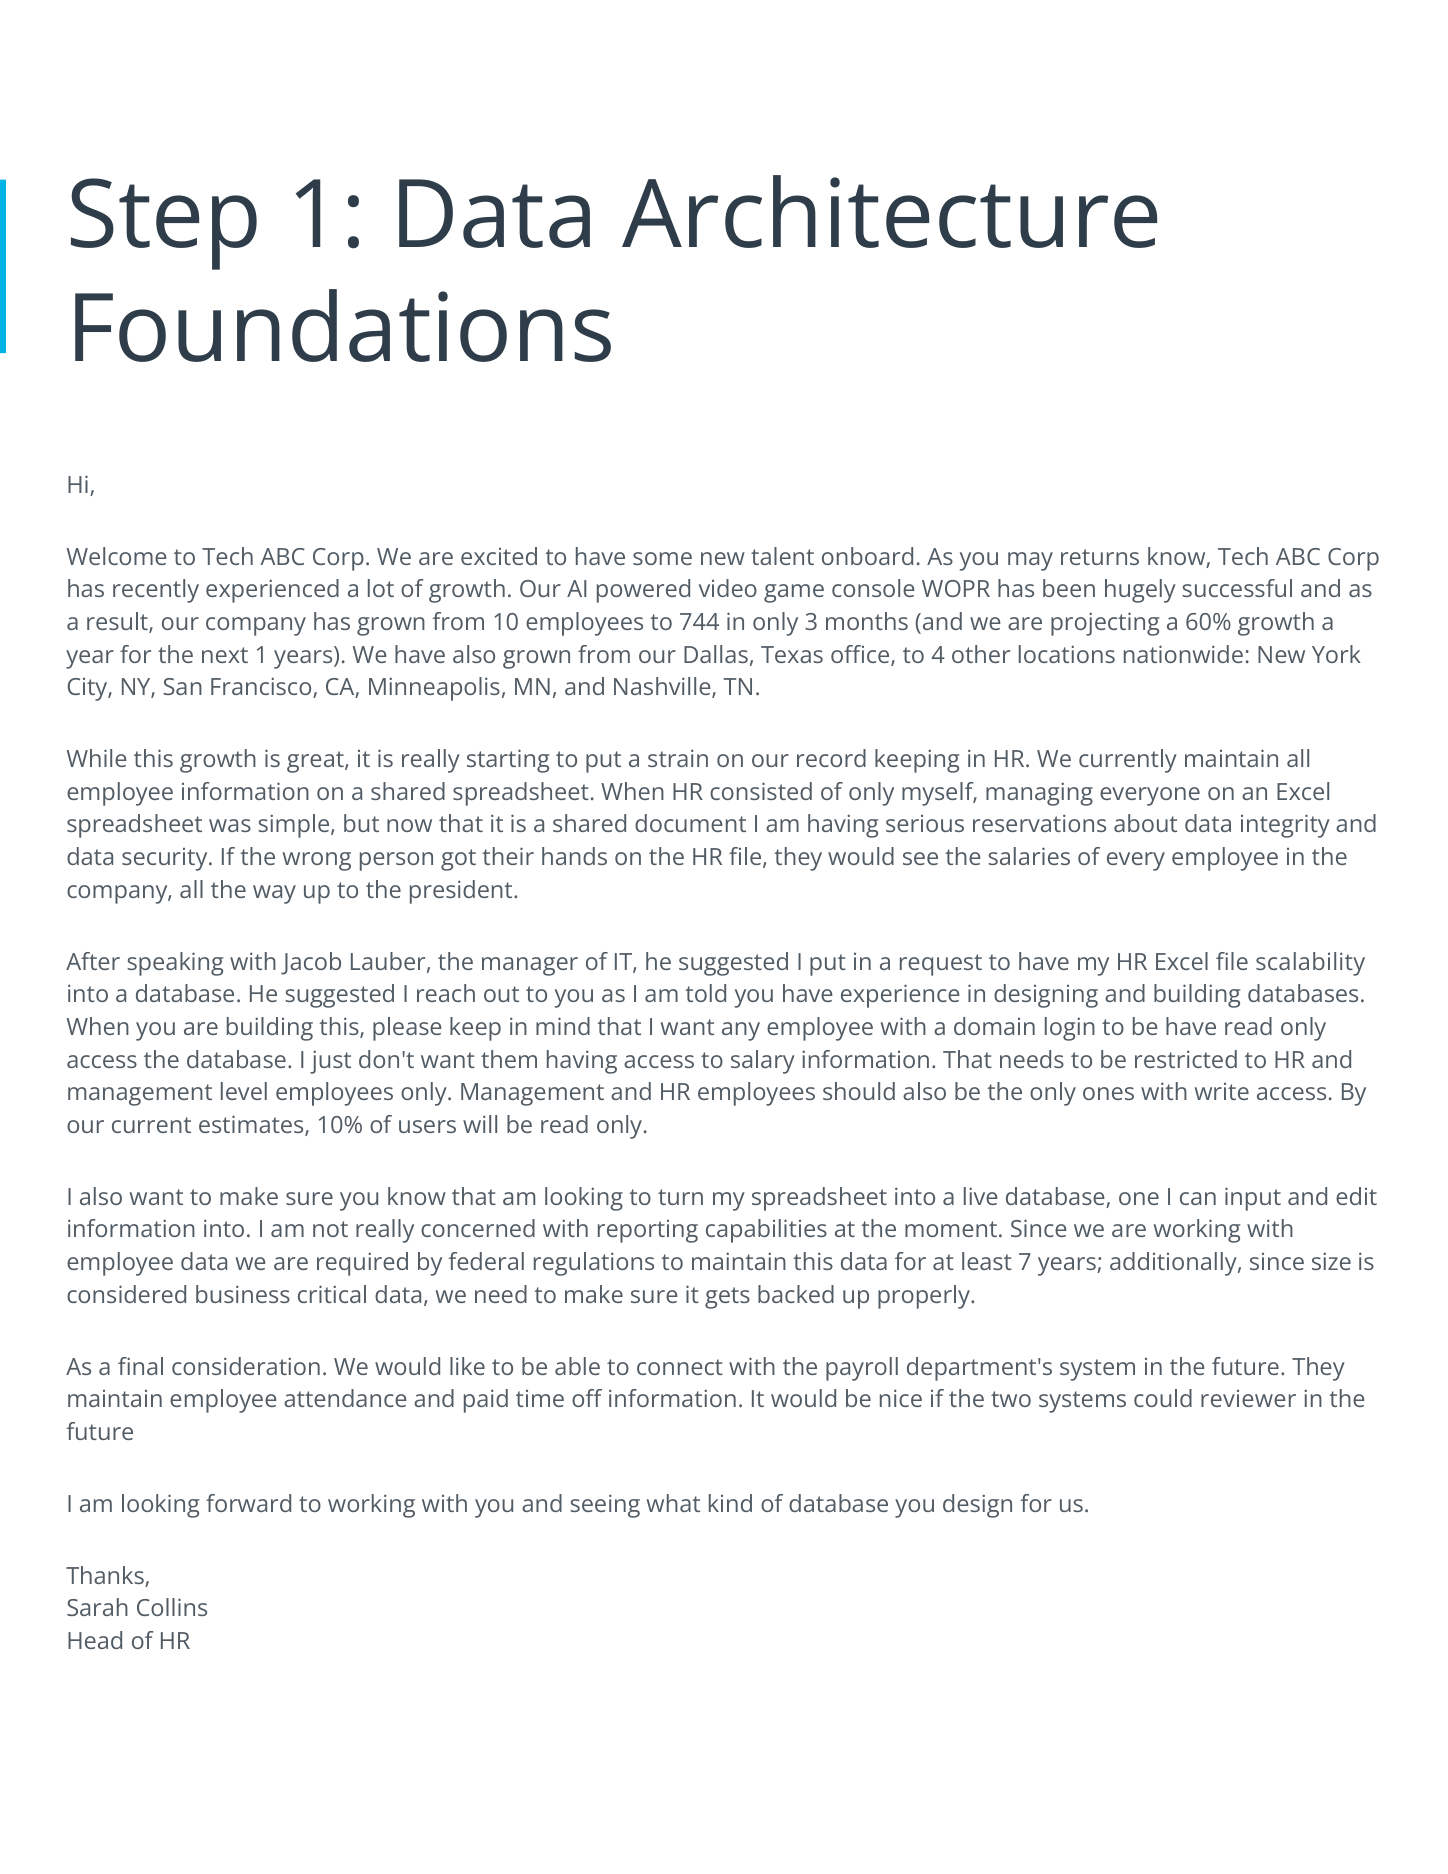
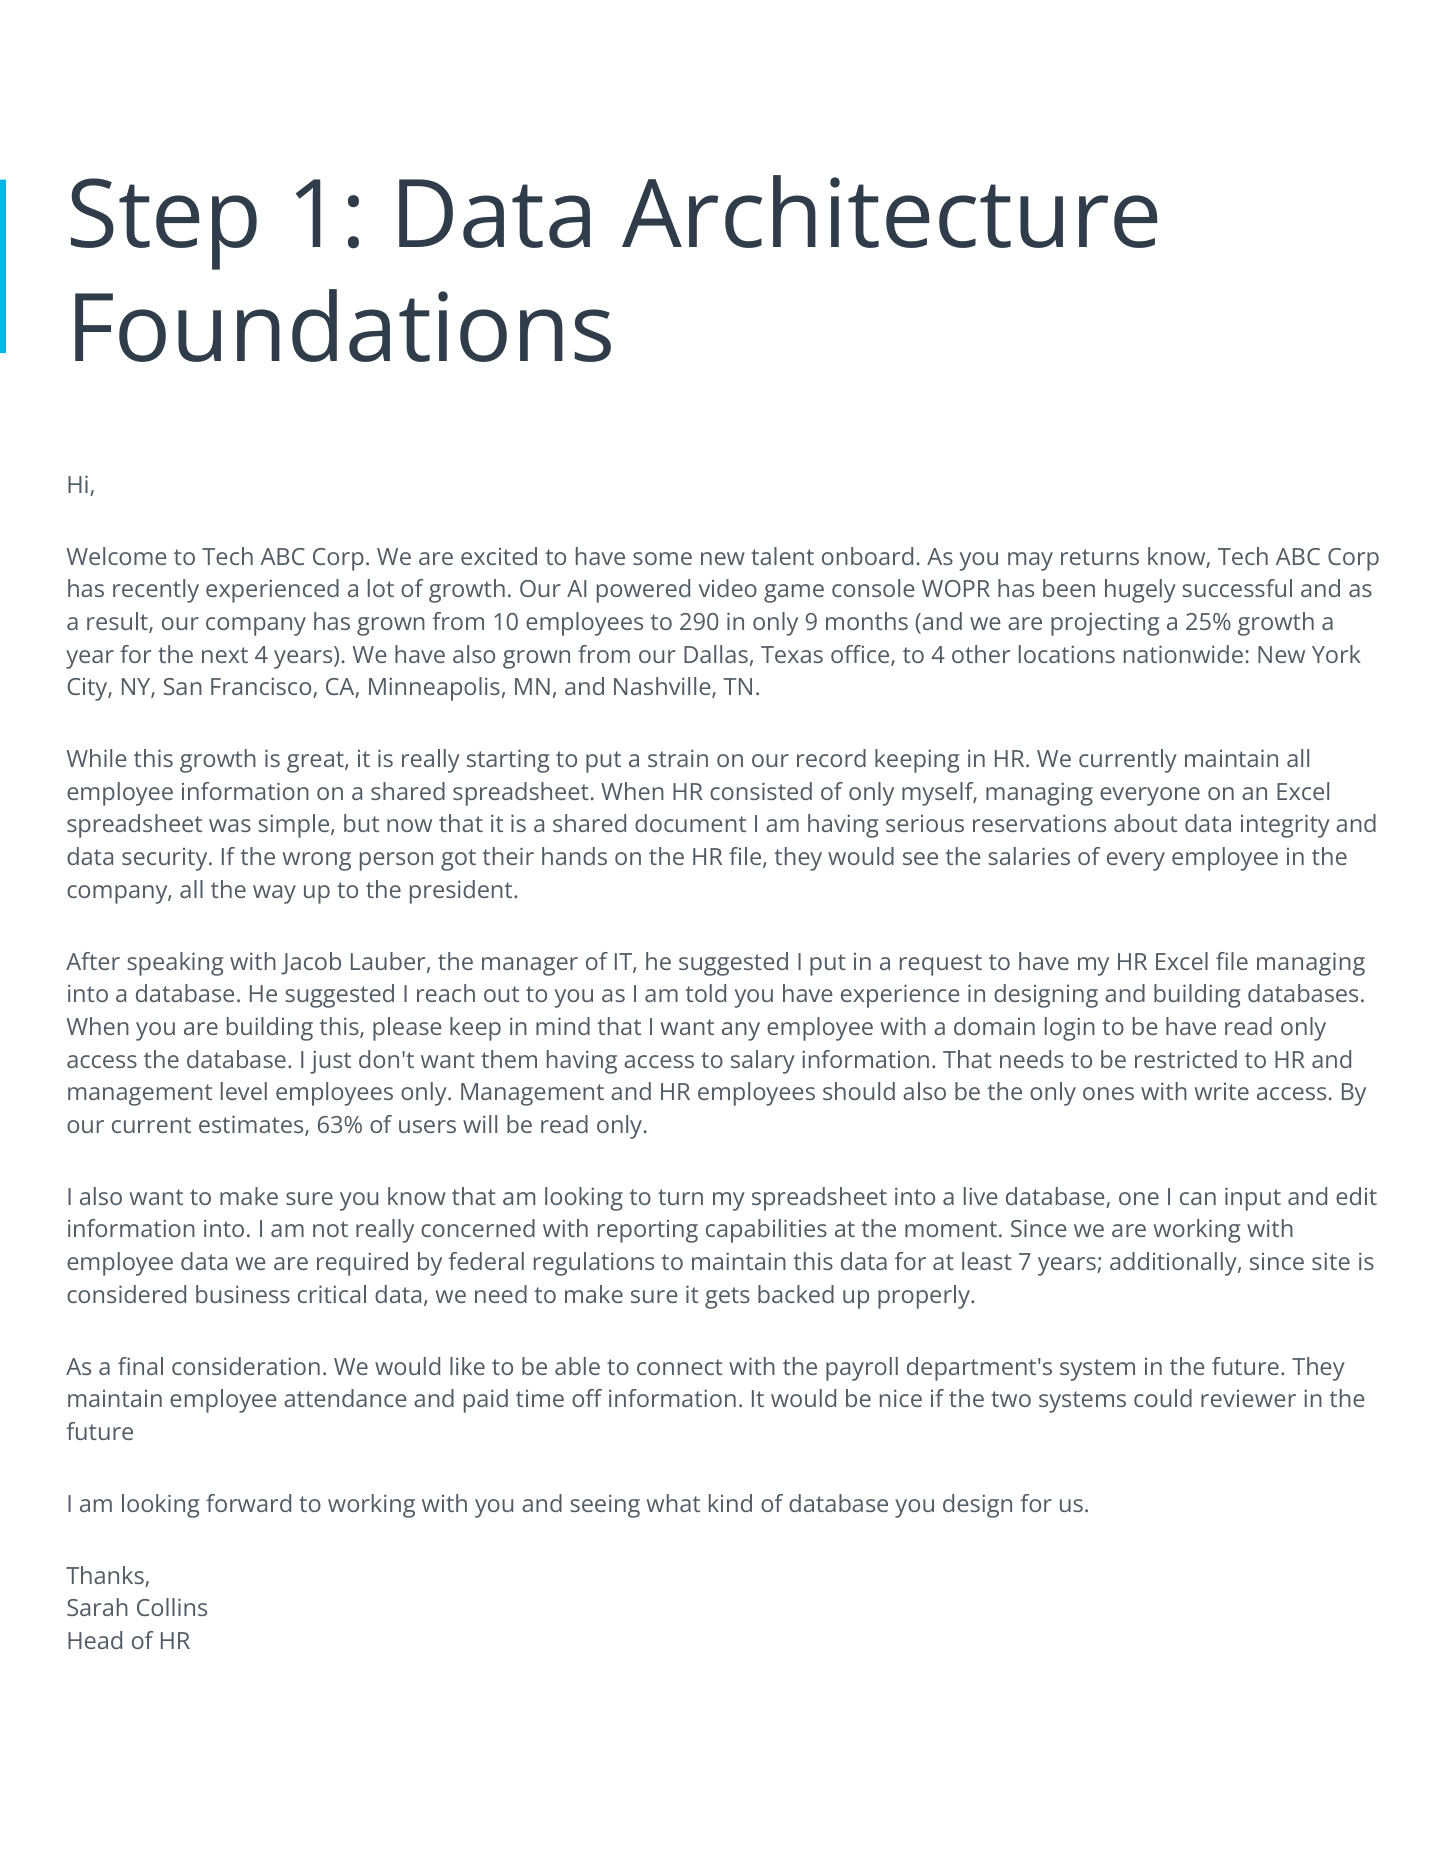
744: 744 -> 290 (699, 623)
3: 3 -> 9 (811, 623)
60%: 60% -> 25% (1208, 623)
next 1: 1 -> 4 (261, 655)
file scalability: scalability -> managing (1310, 962)
10%: 10% -> 63% (340, 1126)
size: size -> site (1331, 1263)
